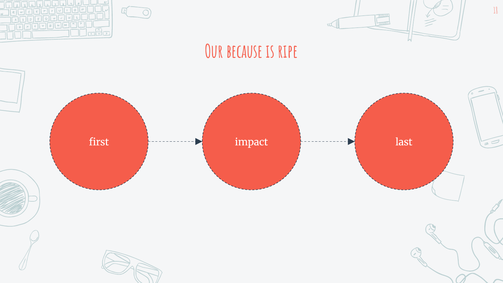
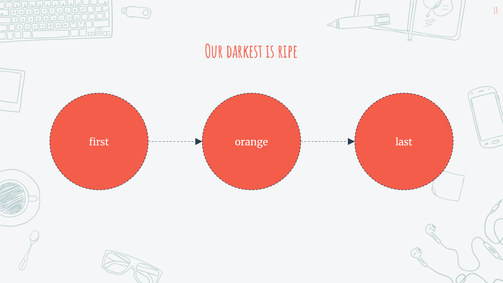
because: because -> darkest (245, 52)
impact: impact -> orange (251, 142)
